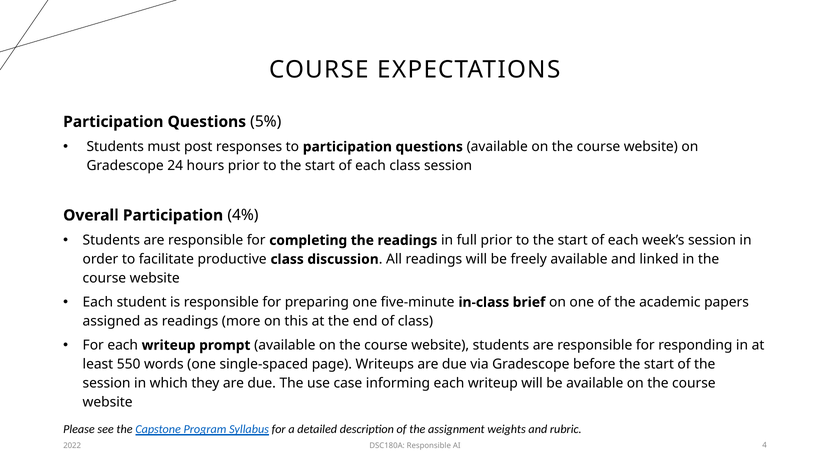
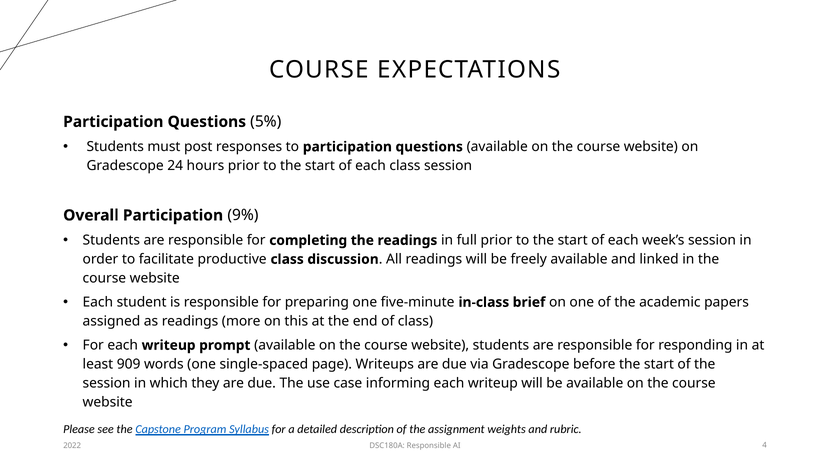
4%: 4% -> 9% (243, 215)
550: 550 -> 909 (129, 364)
